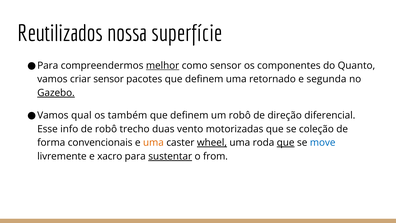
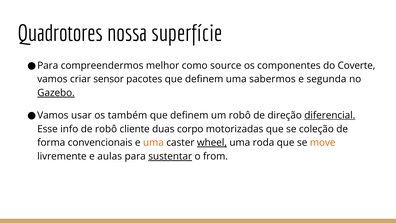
Reutilizados: Reutilizados -> Quadrotores (60, 33)
melhor underline: present -> none (163, 65)
como sensor: sensor -> source (226, 65)
Quanto: Quanto -> Coverte (356, 65)
retornado: retornado -> sabermos (272, 79)
qual: qual -> usar (81, 115)
diferencial underline: none -> present (330, 115)
trecho: trecho -> cliente (135, 129)
vento: vento -> corpo (190, 129)
que underline: present -> none (286, 143)
move colour: blue -> orange (323, 143)
xacro: xacro -> aulas (110, 156)
